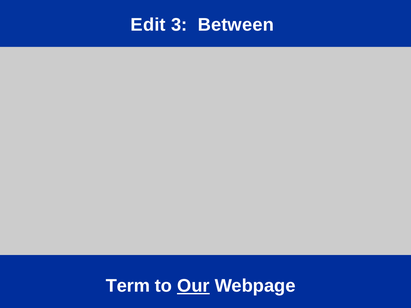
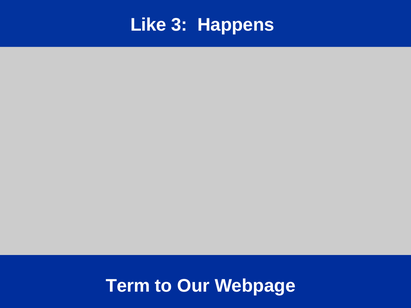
Edit: Edit -> Like (148, 25)
Between: Between -> Happens (236, 25)
Our underline: present -> none (193, 286)
